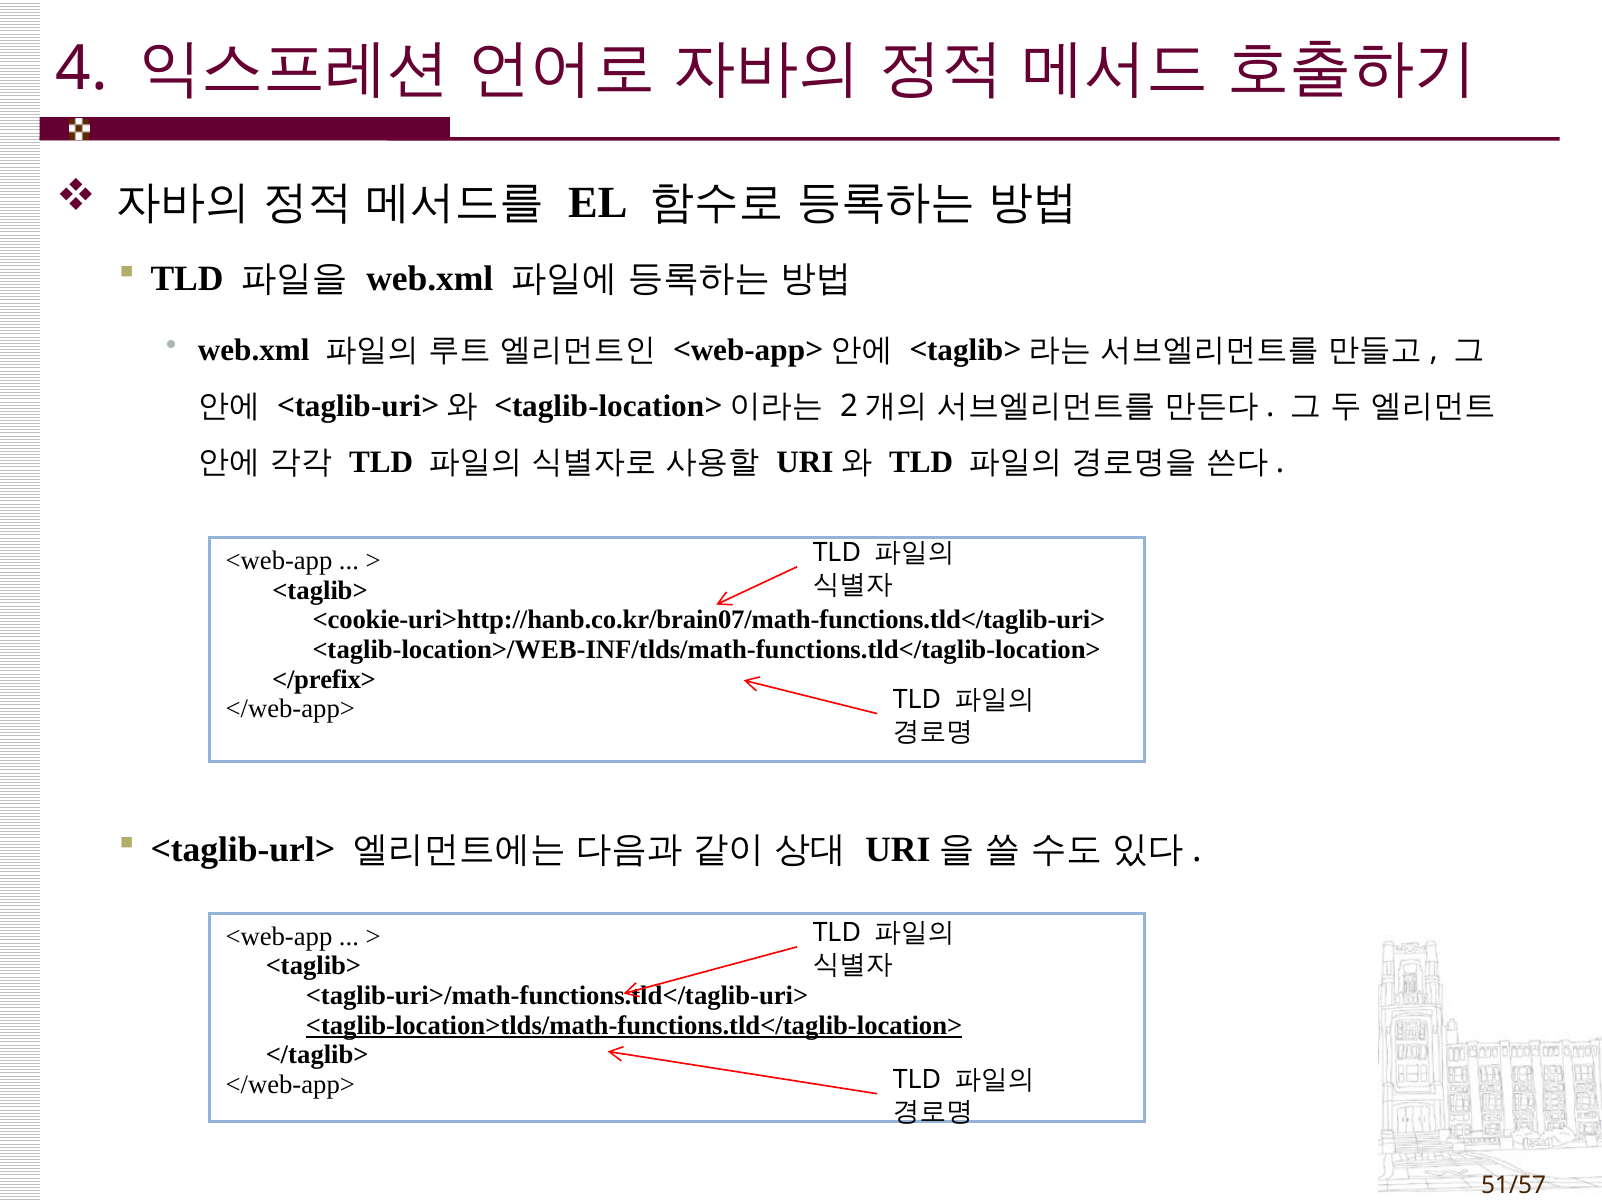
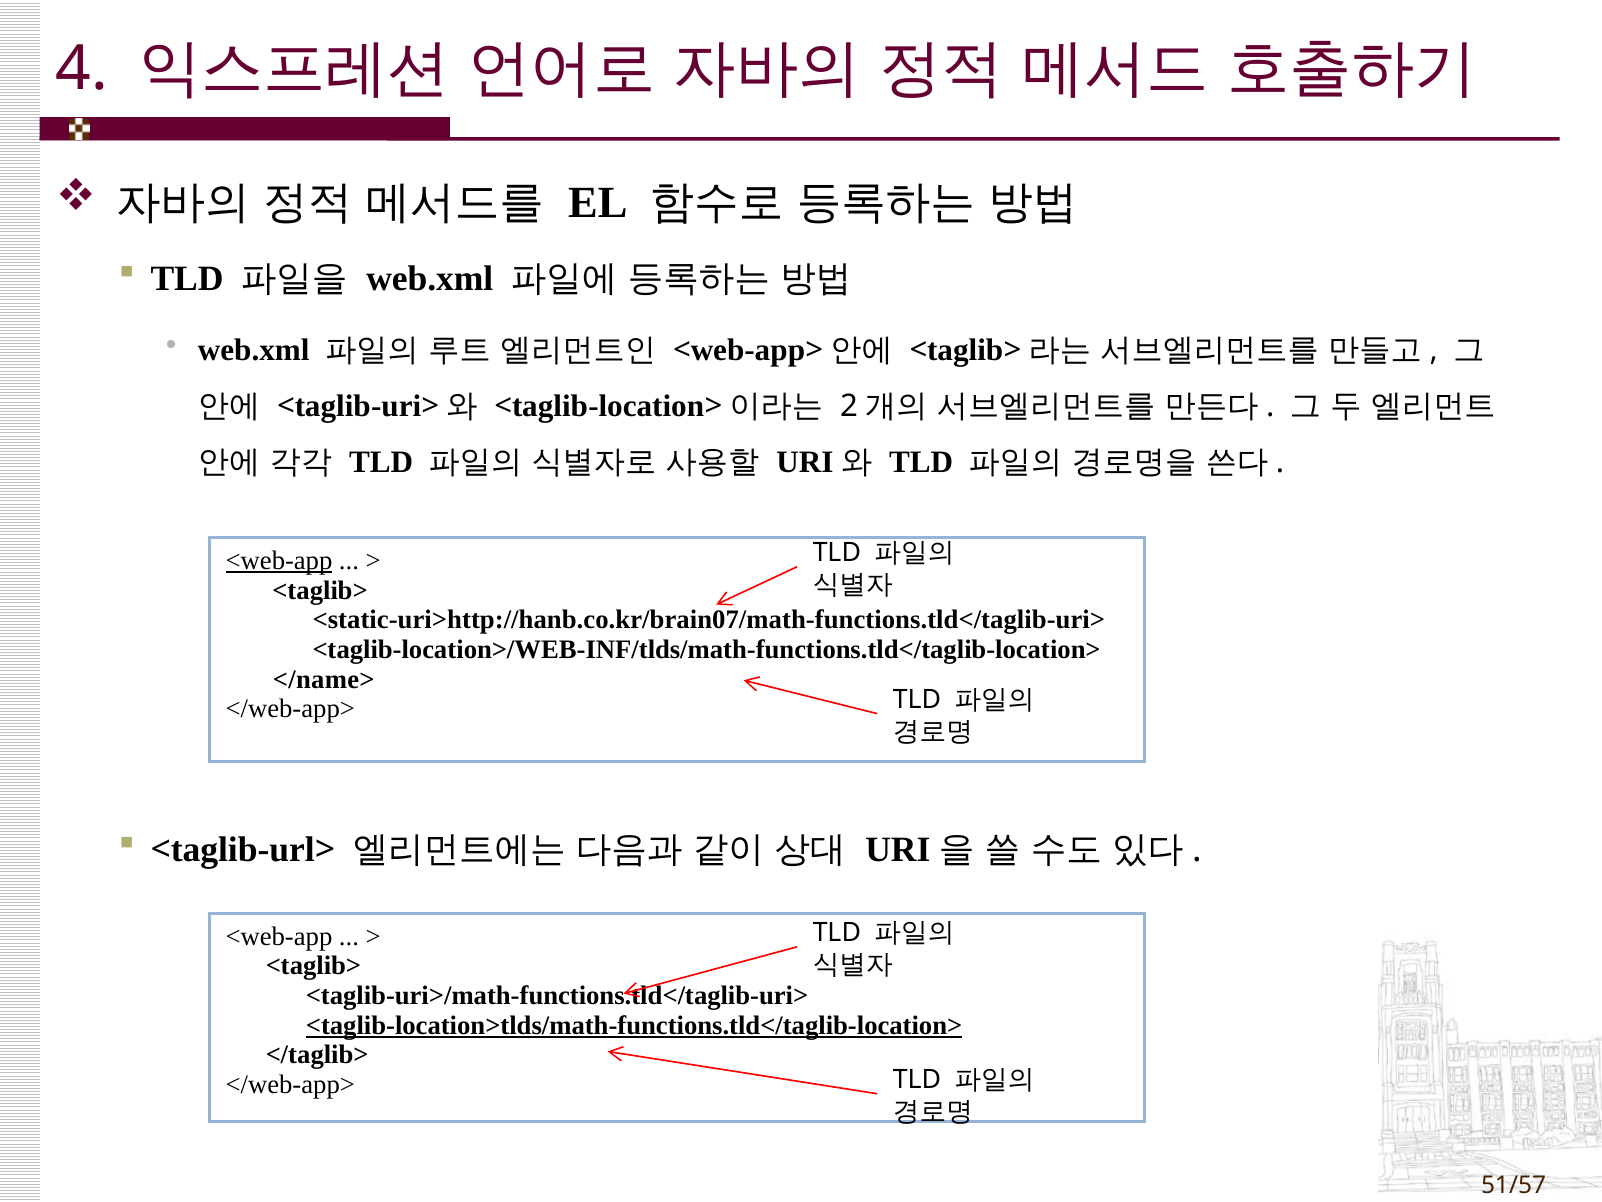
<web-app underline: none -> present (279, 560)
<cookie-uri>http://hanb.co.kr/brain07/math-functions.tld</taglib-uri>: <cookie-uri>http://hanb.co.kr/brain07/math-functions.tld</taglib-uri> -> <static-uri>http://hanb.co.kr/brain07/math-functions.tld</taglib-uri> (709, 620)
</prefix>: </prefix> -> </name> (324, 679)
